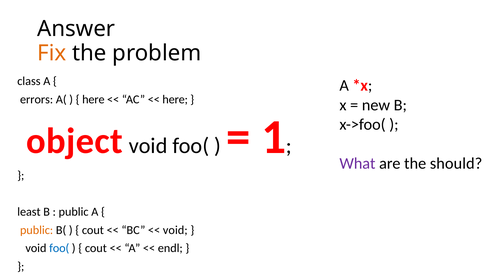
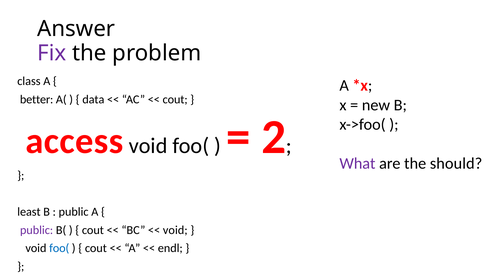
Fix colour: orange -> purple (52, 53)
errors: errors -> better (37, 99)
here: here -> data (93, 99)
here: here -> cout (175, 99)
object: object -> access (74, 141)
1: 1 -> 2 (274, 137)
public colour: orange -> purple (37, 230)
